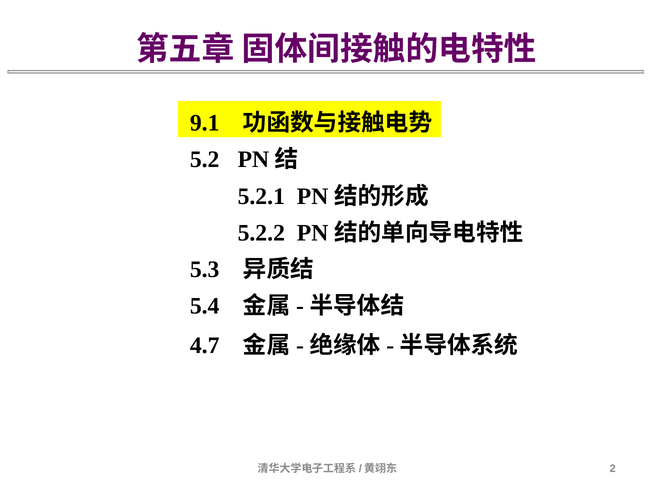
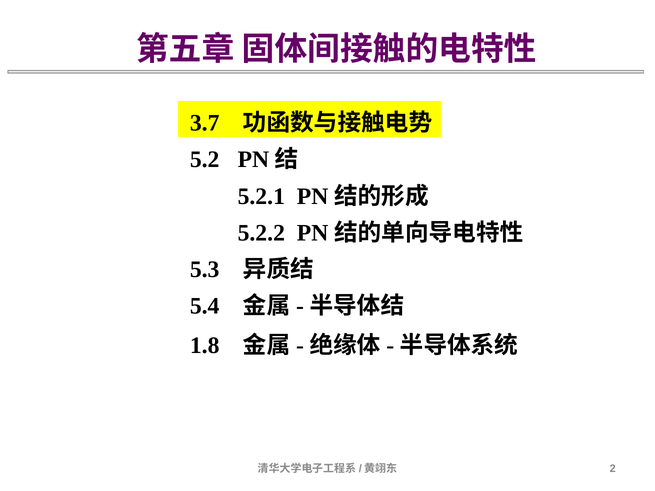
9.1: 9.1 -> 3.7 (205, 123)
4.7: 4.7 -> 1.8 (205, 346)
